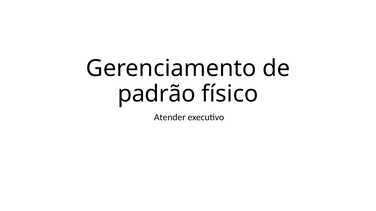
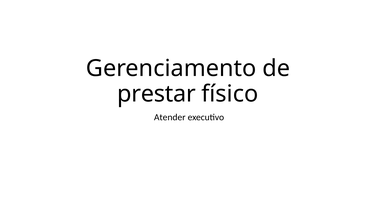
padrão: padrão -> prestar (157, 94)
